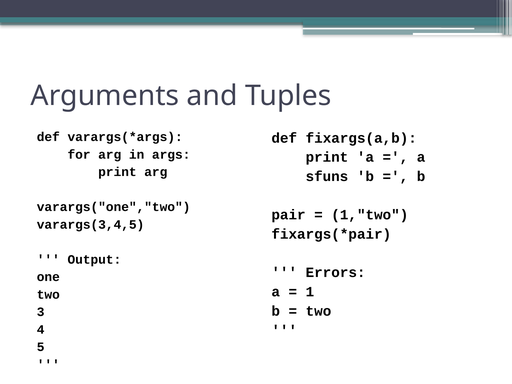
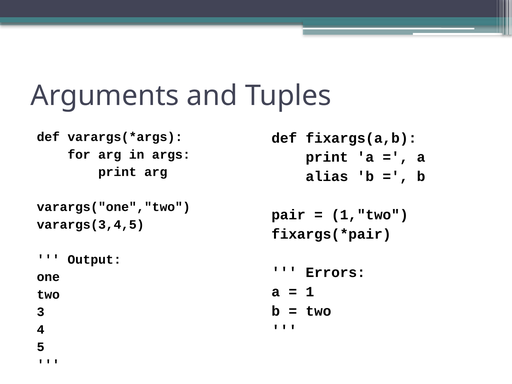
sfuns: sfuns -> alias (327, 176)
